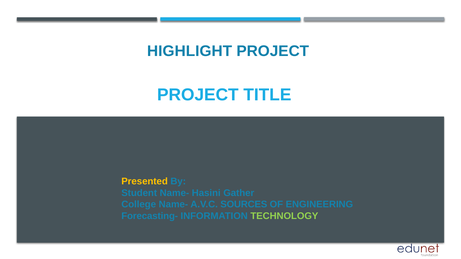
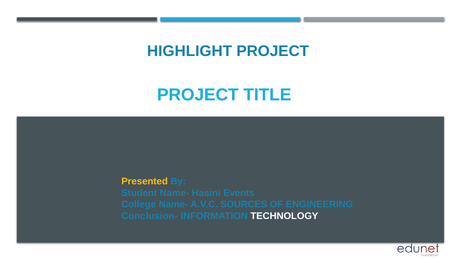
Gather: Gather -> Events (239, 193)
Forecasting-: Forecasting- -> Conclusion- (150, 216)
TECHNOLOGY colour: light green -> white (284, 216)
